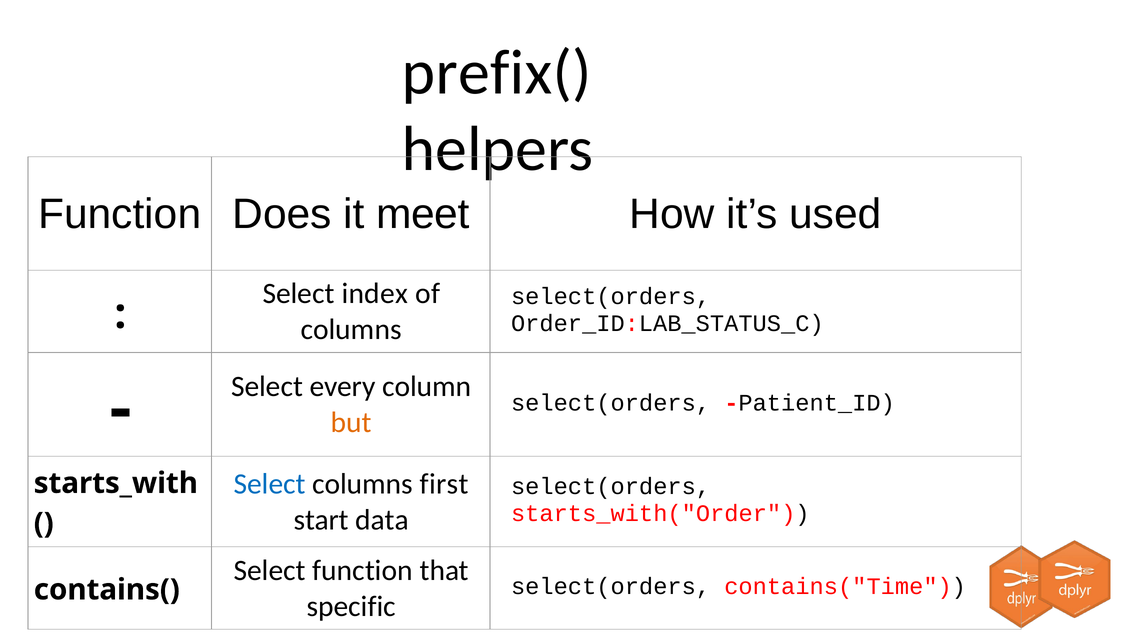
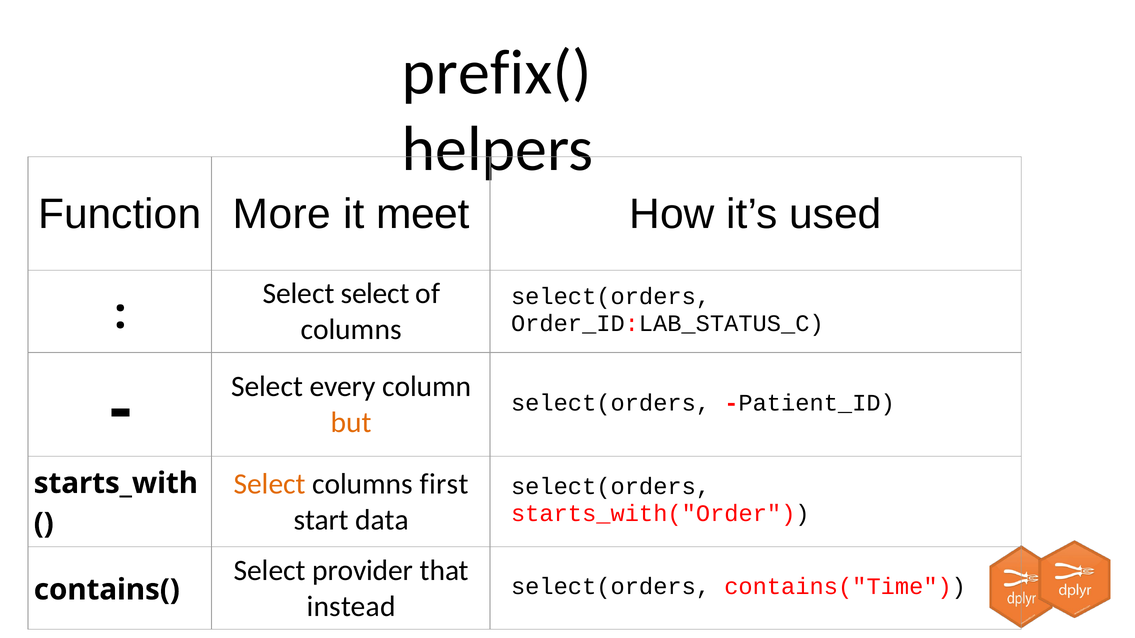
Does: Does -> More (282, 214)
Select index: index -> select (375, 294)
Select colour: blue -> orange (270, 484)
Select function: function -> provider (363, 571)
specific: specific -> instead (351, 607)
